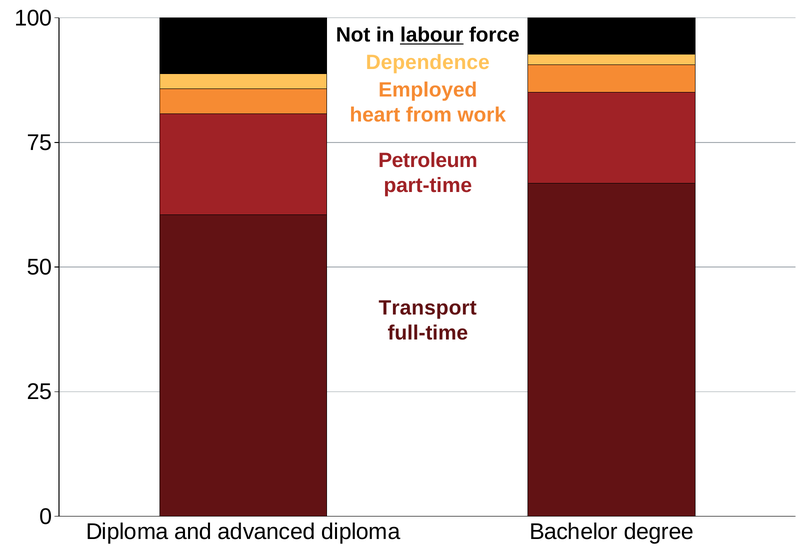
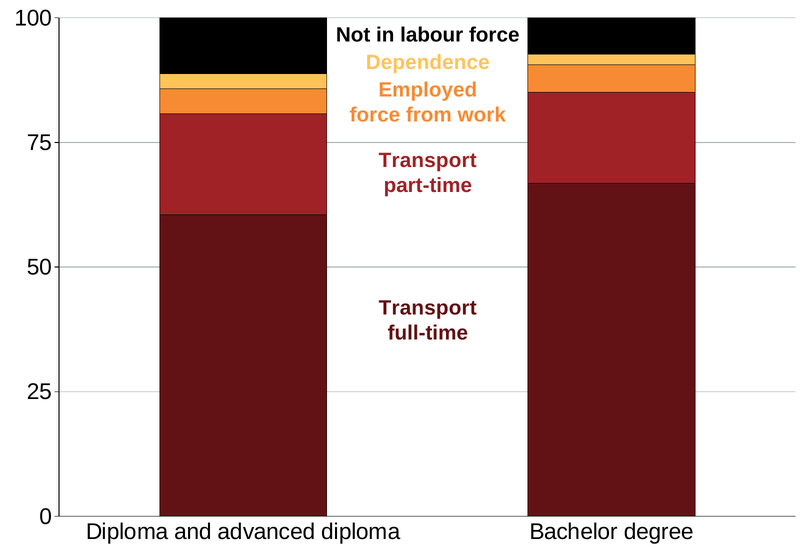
labour underline: present -> none (432, 35)
heart: heart -> force (375, 115)
Petroleum: Petroleum -> Transport (428, 161)
